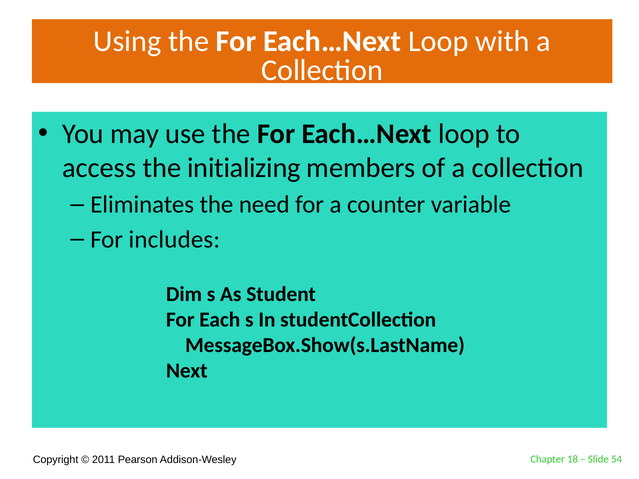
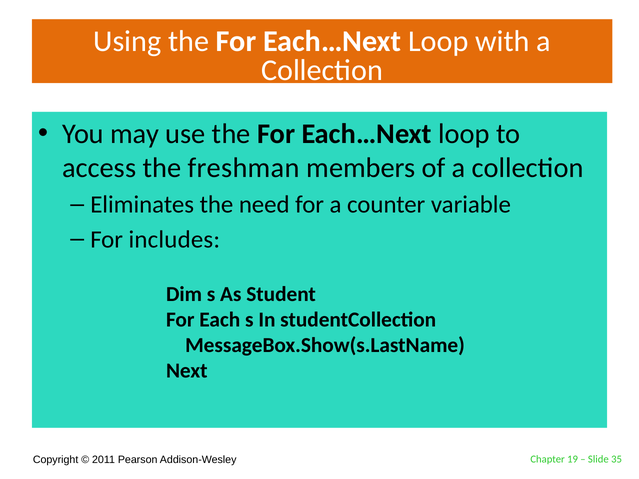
initializing: initializing -> freshman (244, 168)
18: 18 -> 19 (573, 460)
54: 54 -> 35 (617, 460)
